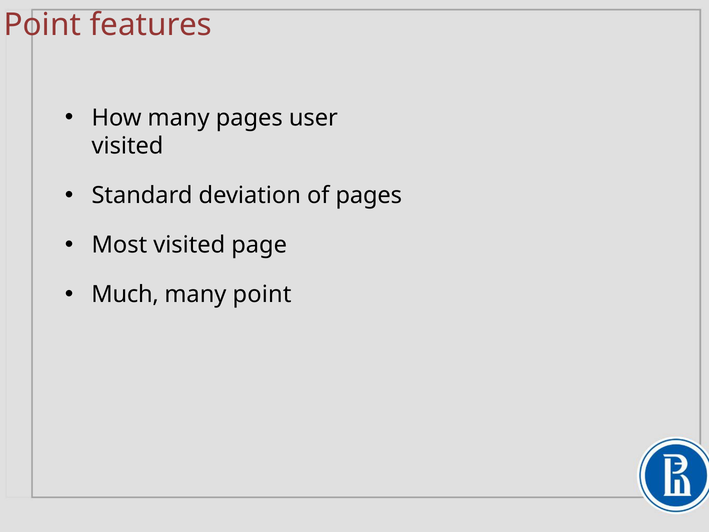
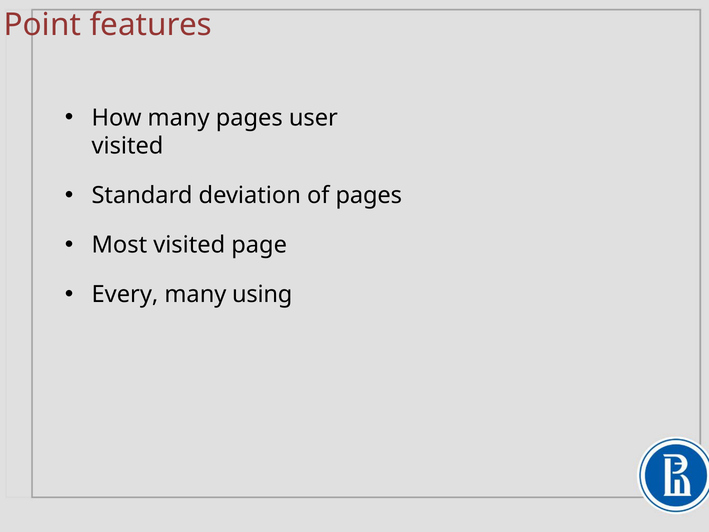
Much: Much -> Every (125, 294)
many point: point -> using (262, 294)
